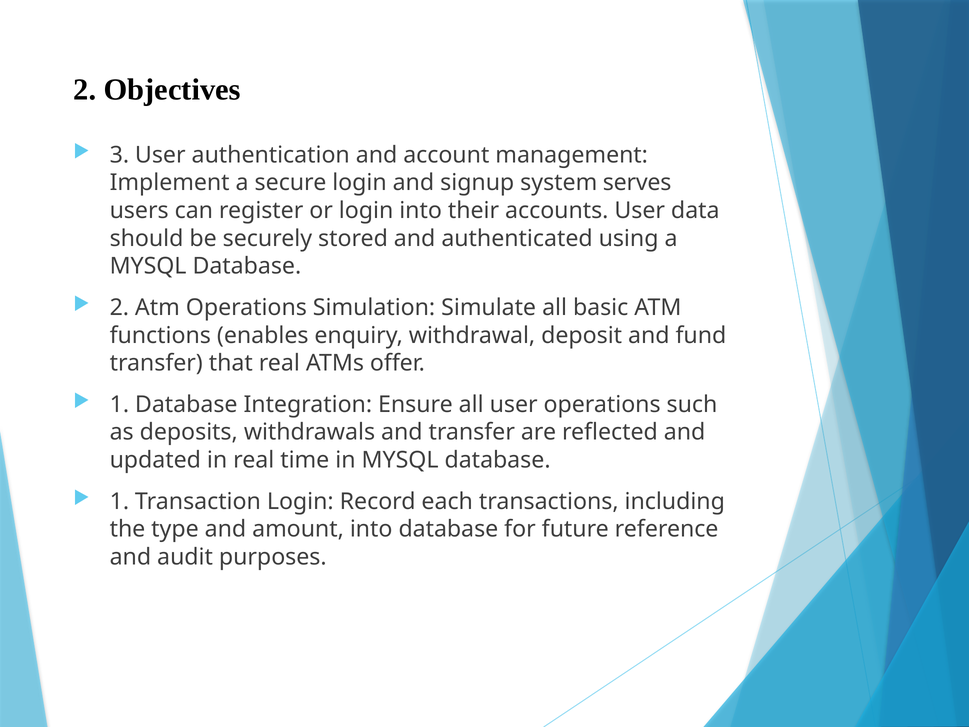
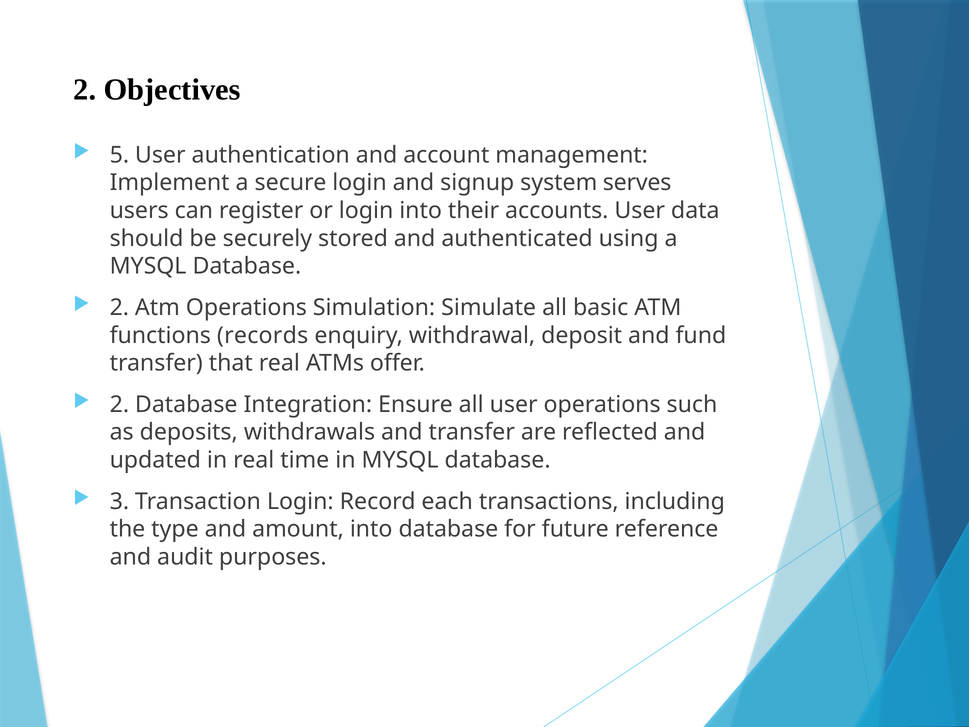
3: 3 -> 5 (119, 155)
enables: enables -> records (263, 335)
1: 1 -> 2 (119, 404)
1: 1 -> 3 (119, 501)
